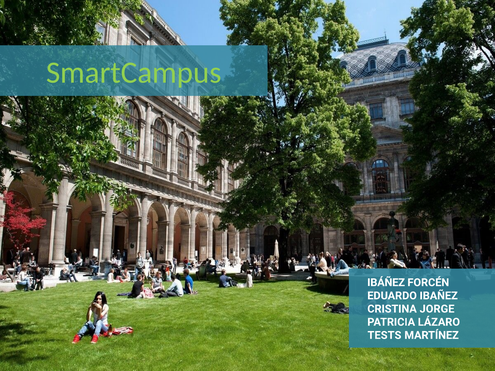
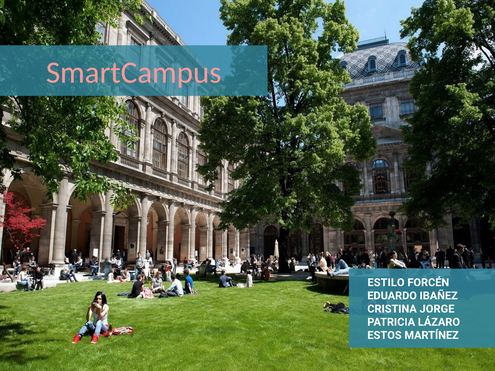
SmartCampus colour: light green -> pink (134, 73)
IBÁÑEZ: IBÁÑEZ -> ESTILO (386, 283)
TESTS: TESTS -> ESTOS (384, 335)
